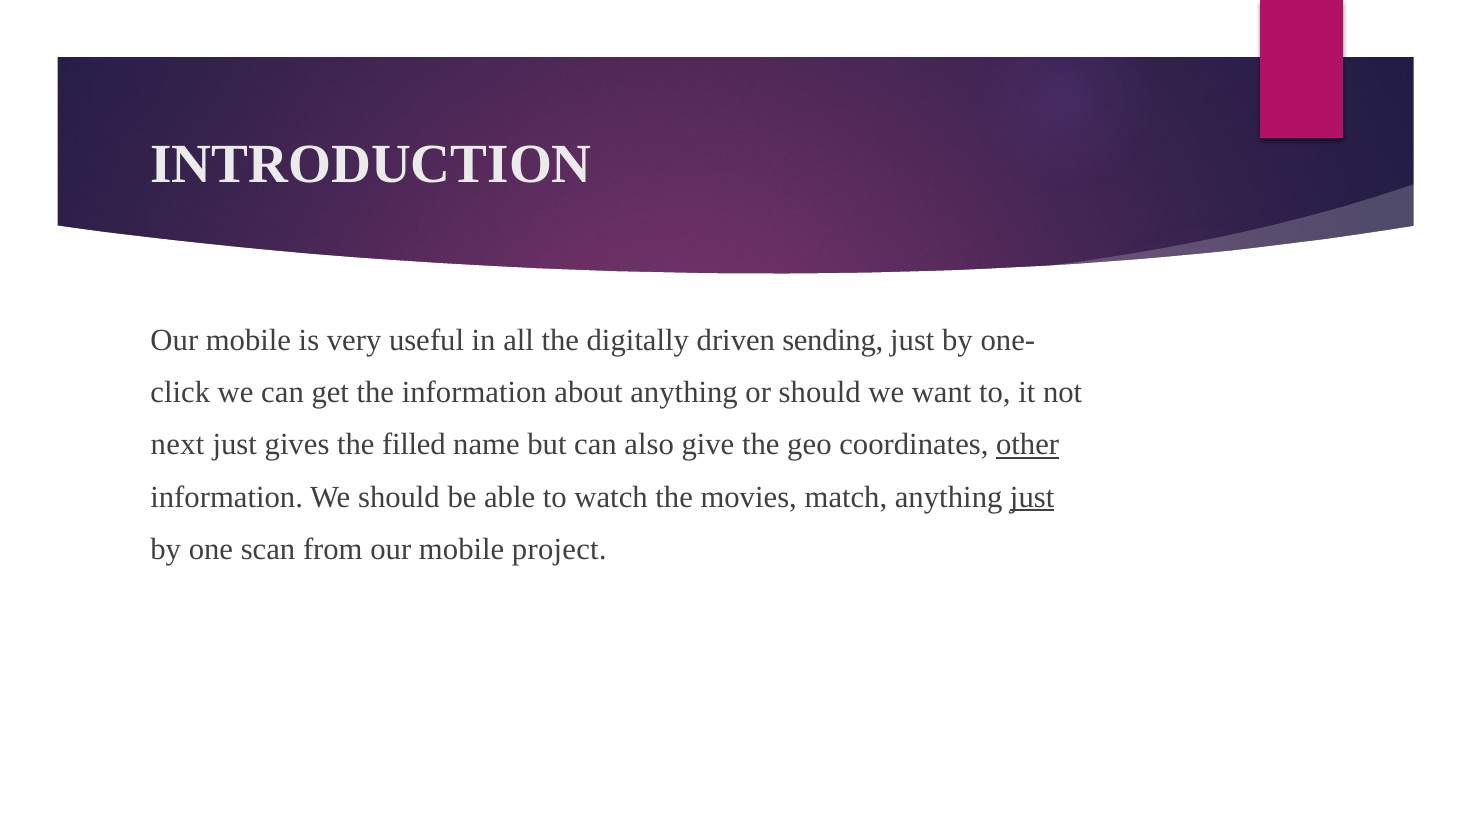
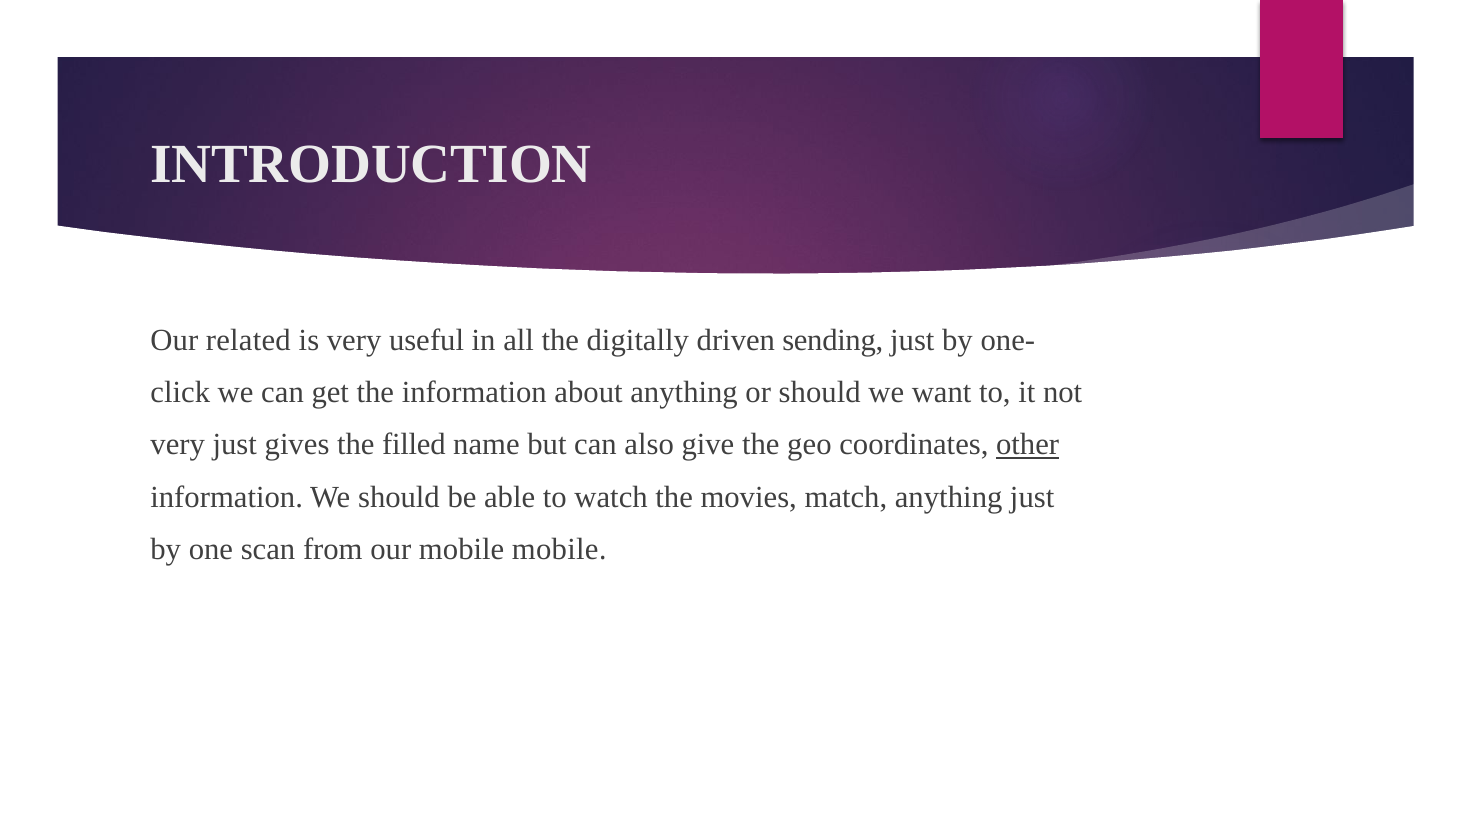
mobile: mobile -> related (248, 340)
next: next -> very (178, 445)
just underline: present -> none (1032, 497)
mobile project: project -> mobile (555, 549)
